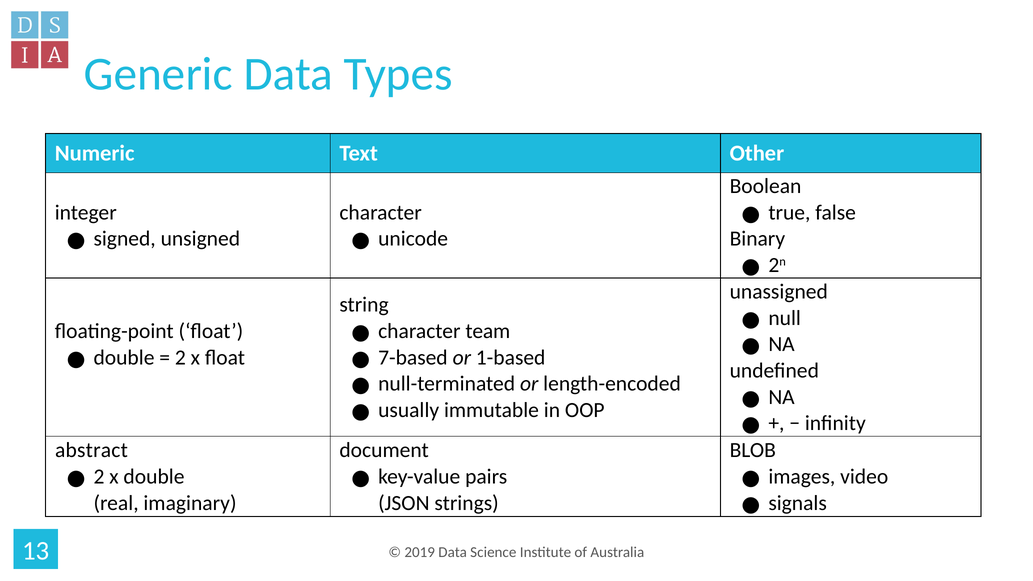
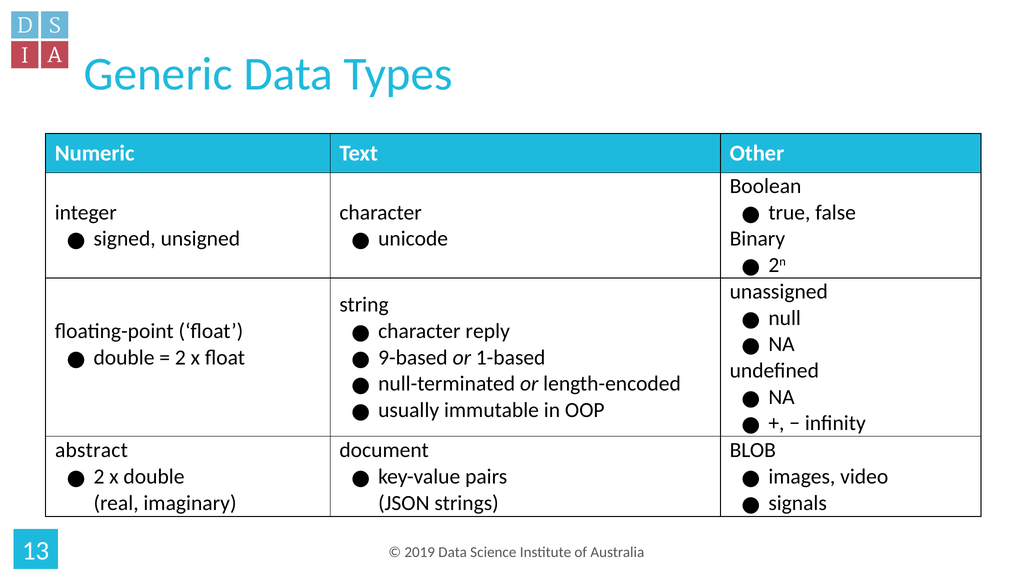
team: team -> reply (488, 331)
7-based: 7-based -> 9-based (413, 357)
